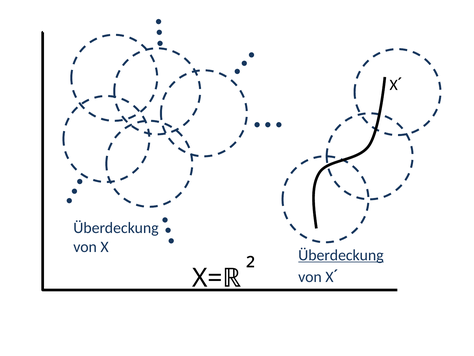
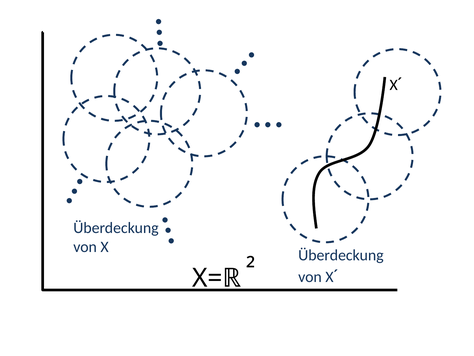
Überdeckung underline: present -> none (341, 255)
